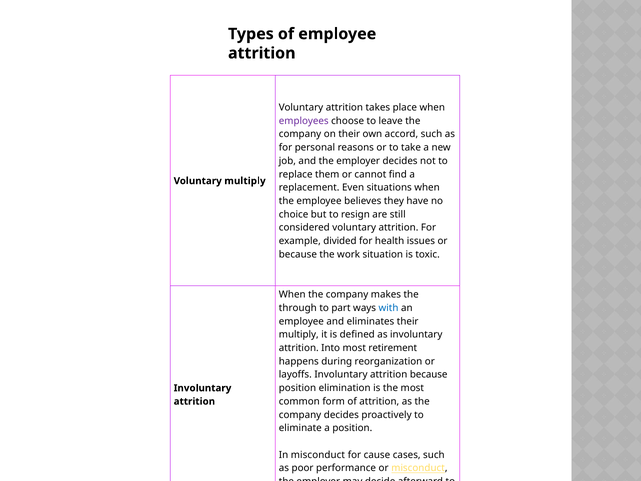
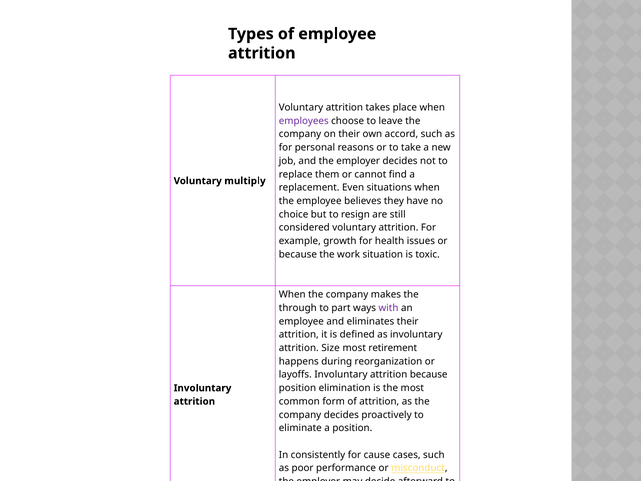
divided: divided -> growth (340, 241)
with colour: blue -> purple (389, 308)
multiply: multiply -> attrition (299, 334)
Into: Into -> Size (331, 348)
In misconduct: misconduct -> consistently (318, 455)
